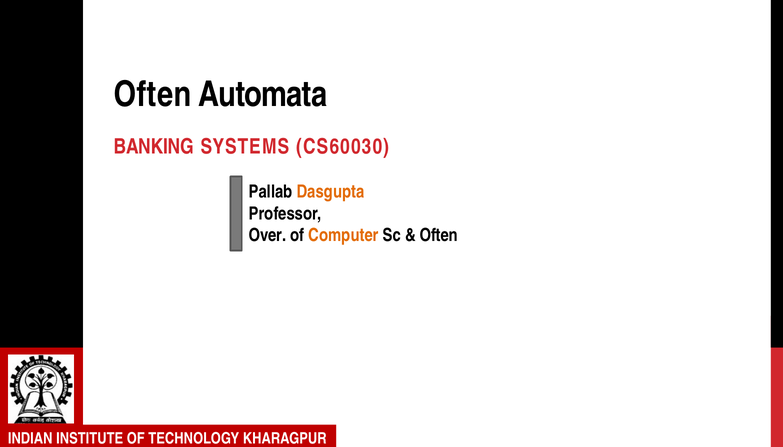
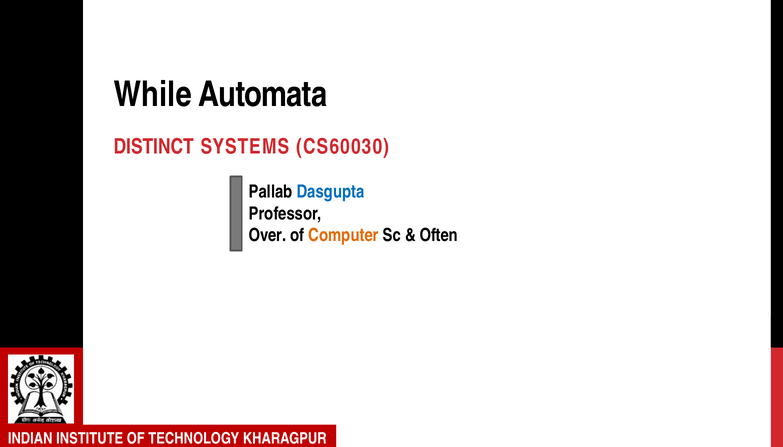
Often: Often -> While (153, 94)
BANKING: BANKING -> DISTINCT (154, 147)
Dasgupta colour: orange -> blue (331, 192)
